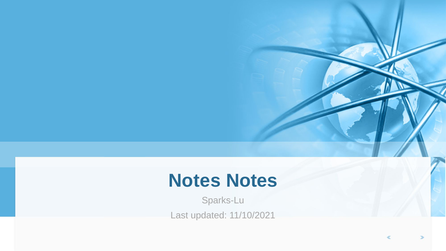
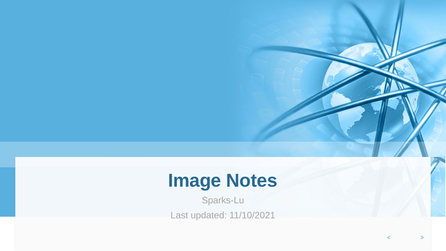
Notes: Notes -> Image (195, 181)
